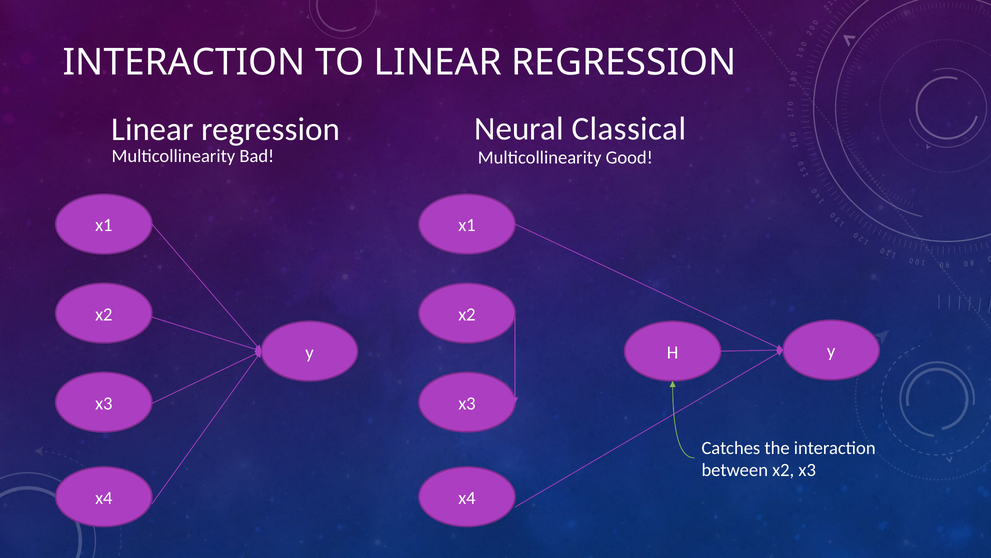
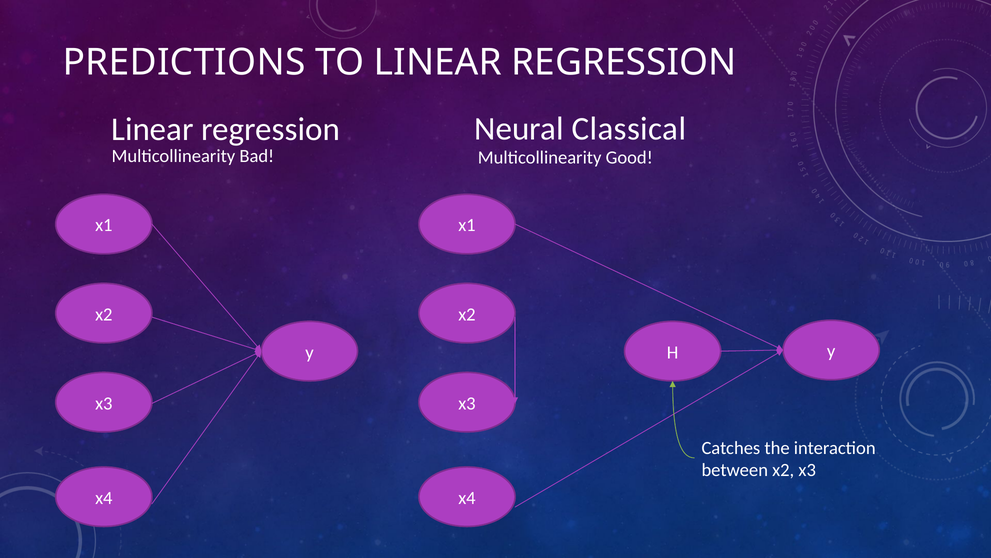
INTERACTION: INTERACTION -> PREDICTIONS (184, 62)
